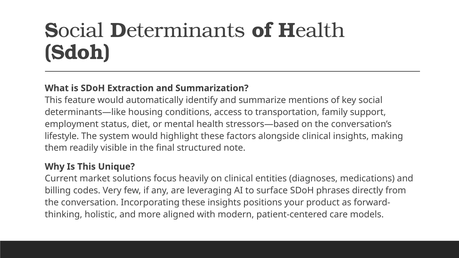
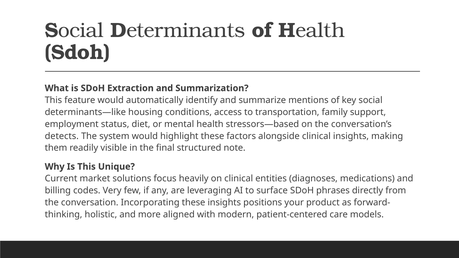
lifestyle: lifestyle -> detects (62, 136)
